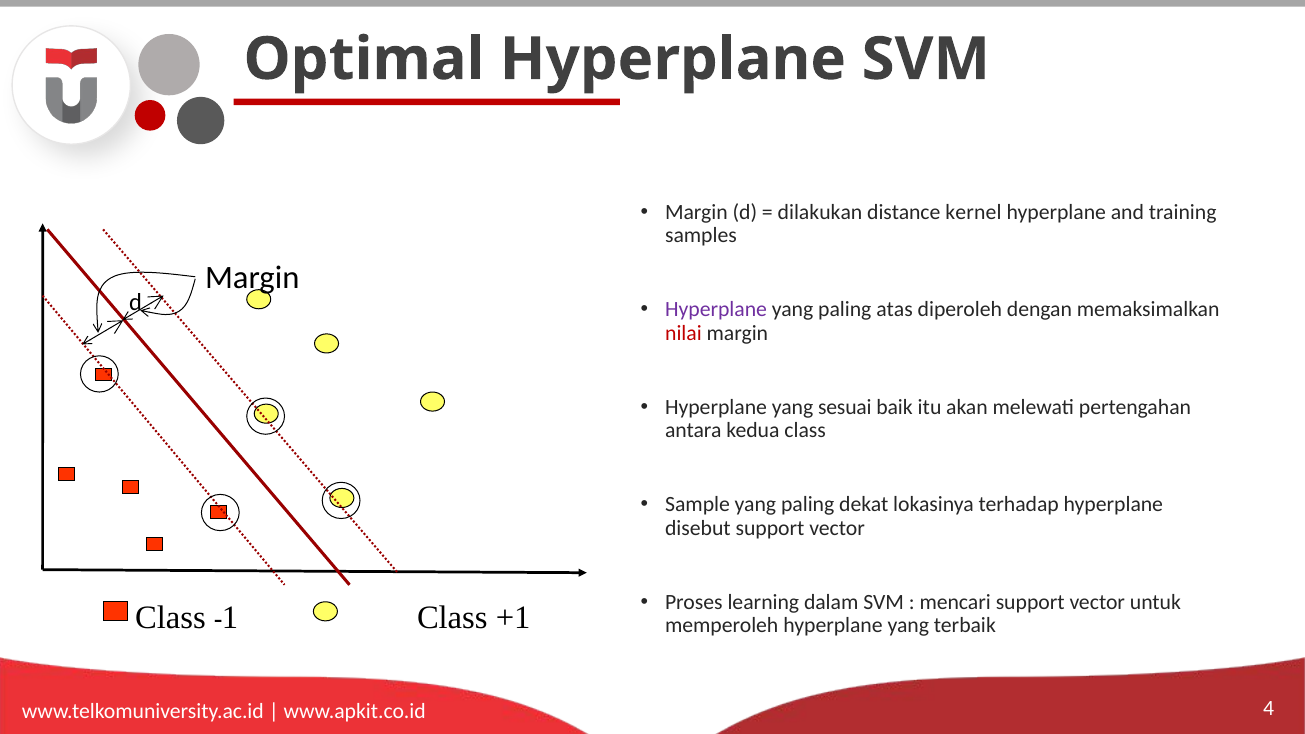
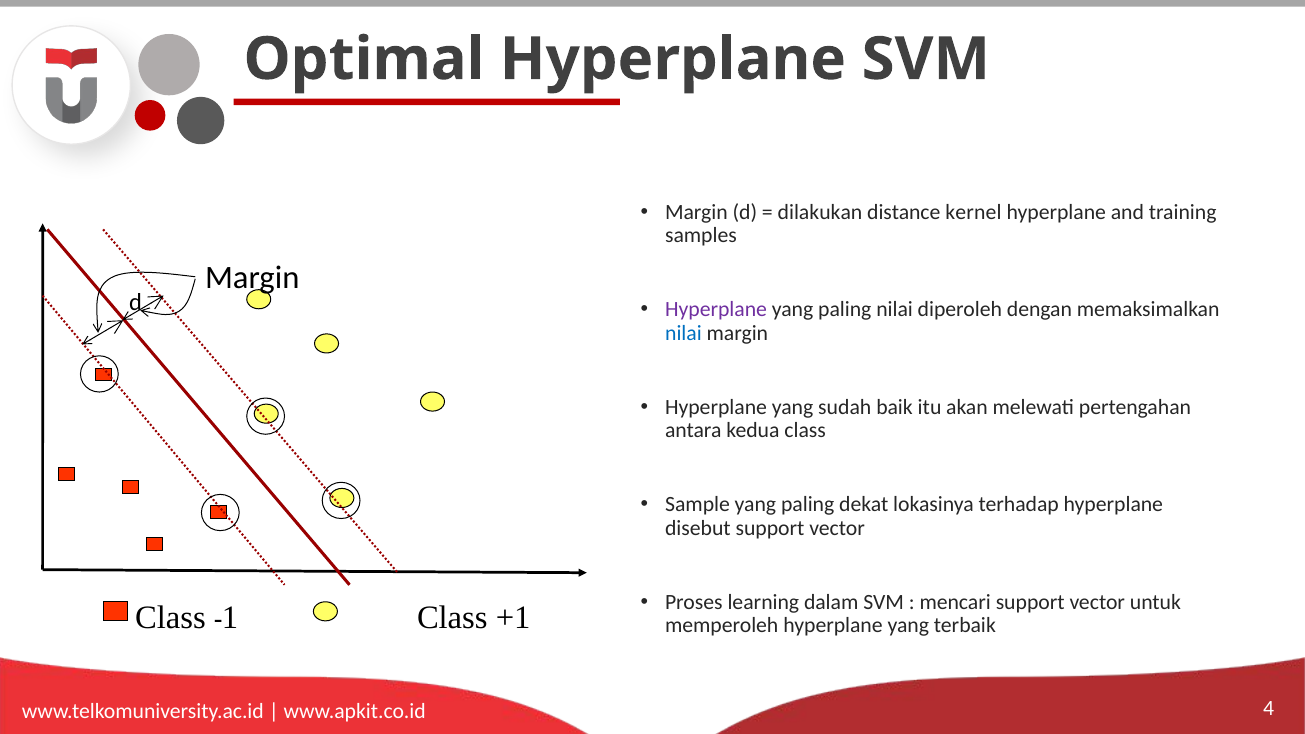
paling atas: atas -> nilai (895, 309)
nilai colour: red -> blue (683, 333)
sesuai: sesuai -> sudah (845, 407)
